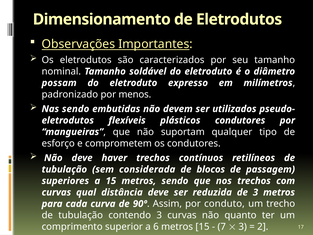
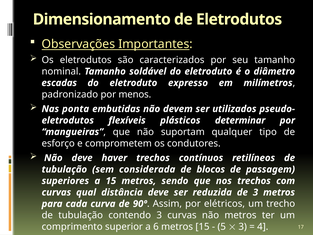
possam: possam -> escadas (59, 83)
Nas sendo: sendo -> ponta (76, 109)
plásticos condutores: condutores -> determinar (240, 120)
conduto: conduto -> elétricos (224, 204)
não quanto: quanto -> metros (240, 215)
7: 7 -> 5 (222, 227)
2: 2 -> 4 (263, 227)
